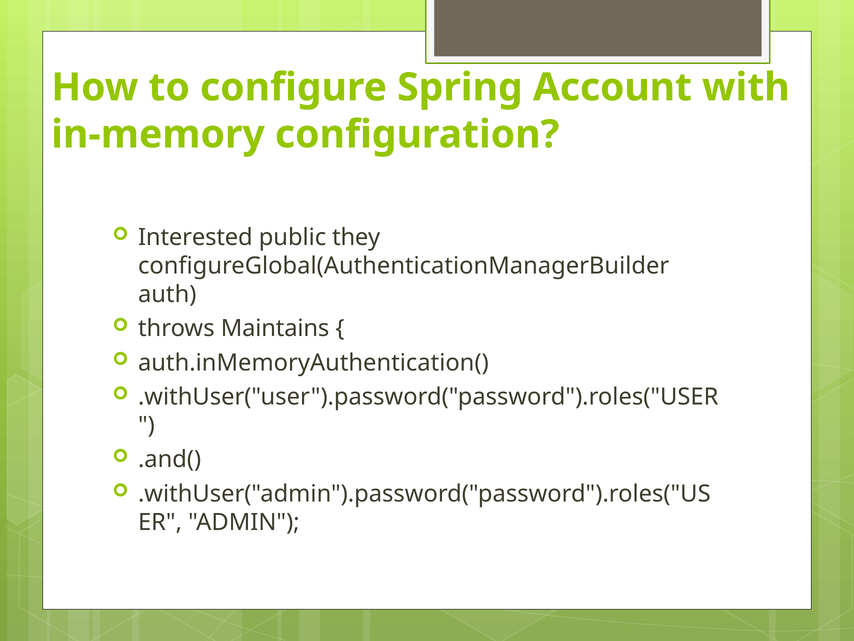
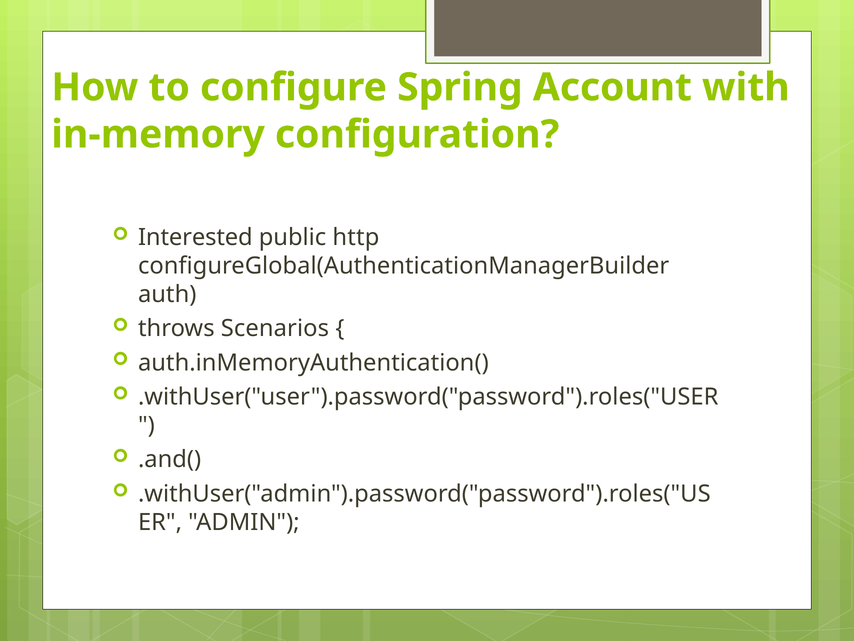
they: they -> http (356, 237)
Maintains: Maintains -> Scenarios (275, 328)
